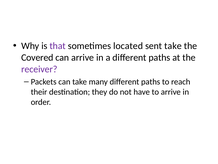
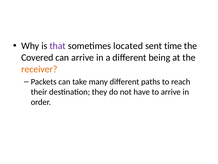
sent take: take -> time (173, 46)
a different paths: paths -> being (159, 57)
receiver colour: purple -> orange (39, 69)
